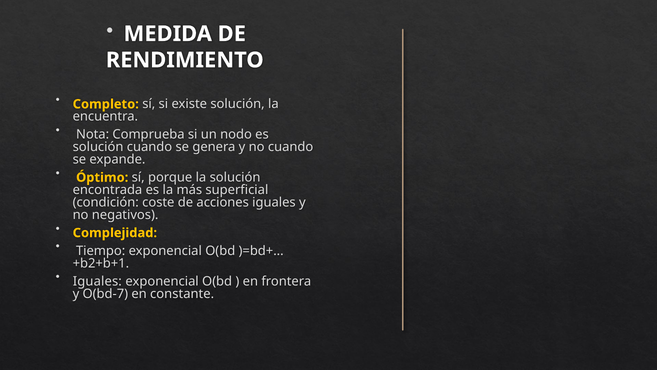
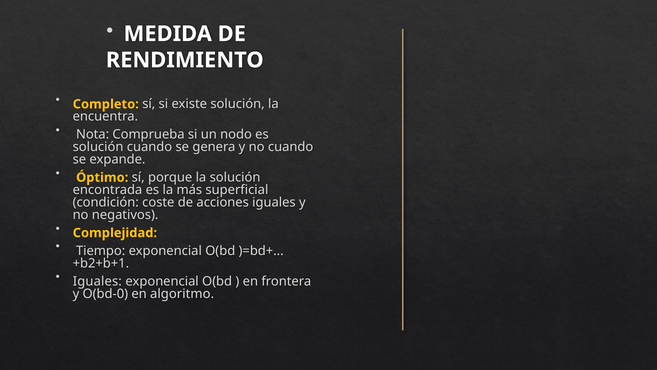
O(bd-7: O(bd-7 -> O(bd-0 (105, 293)
constante: constante -> algoritmo (182, 293)
